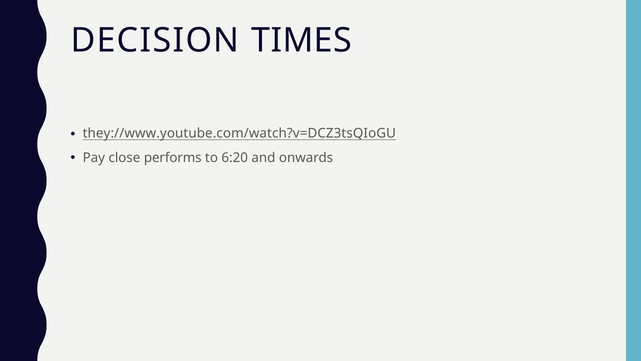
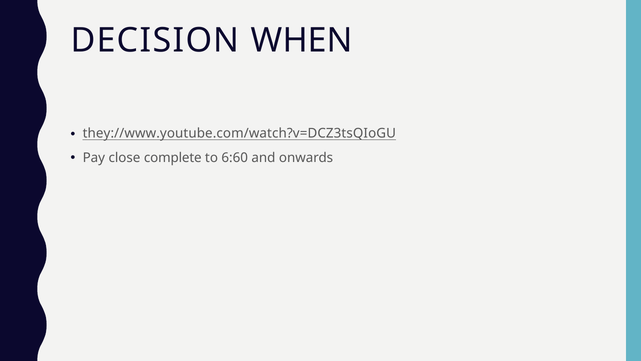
TIMES: TIMES -> WHEN (302, 41)
performs: performs -> complete (173, 158)
6:20: 6:20 -> 6:60 (235, 158)
